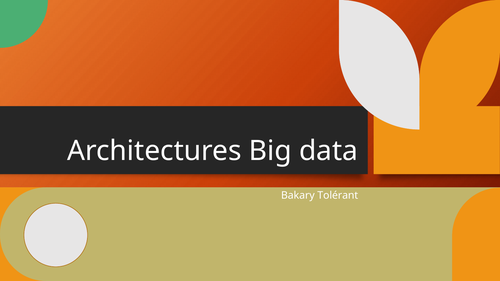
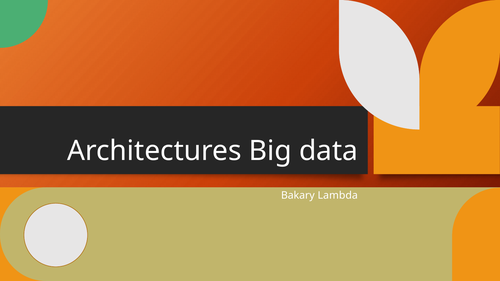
Tolérant: Tolérant -> Lambda (338, 196)
